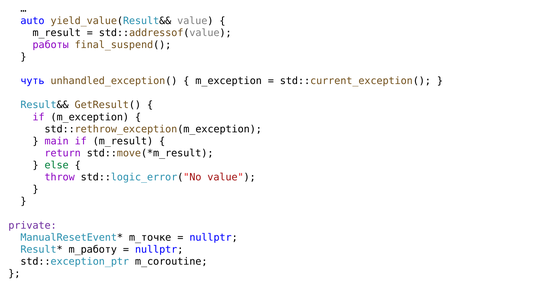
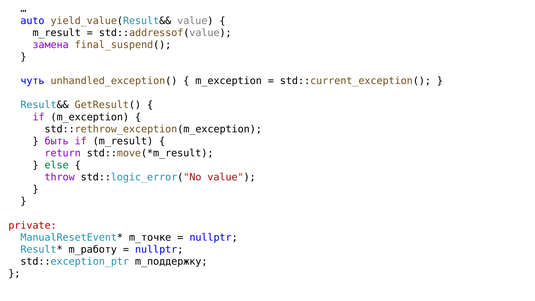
работы: работы -> замена (51, 45)
main: main -> быть (57, 141)
private colour: purple -> red (33, 225)
m_coroutine: m_coroutine -> m_поддержку (171, 261)
